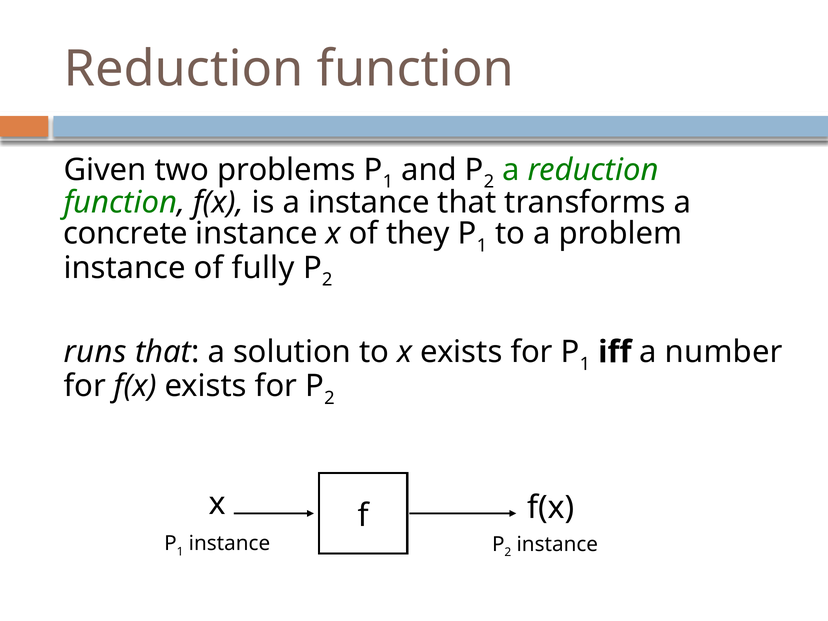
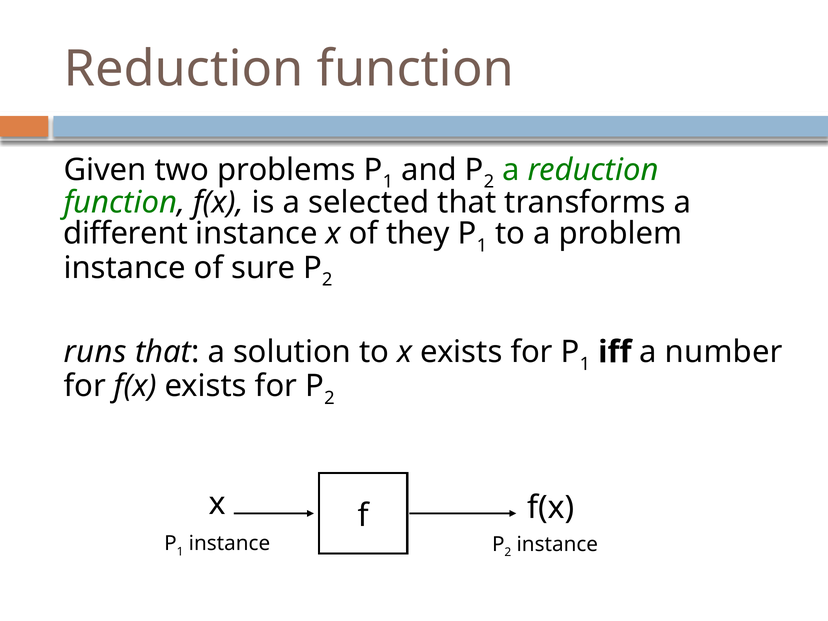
a instance: instance -> selected (369, 203)
concrete: concrete -> different (126, 234)
fully: fully -> sure (263, 268)
